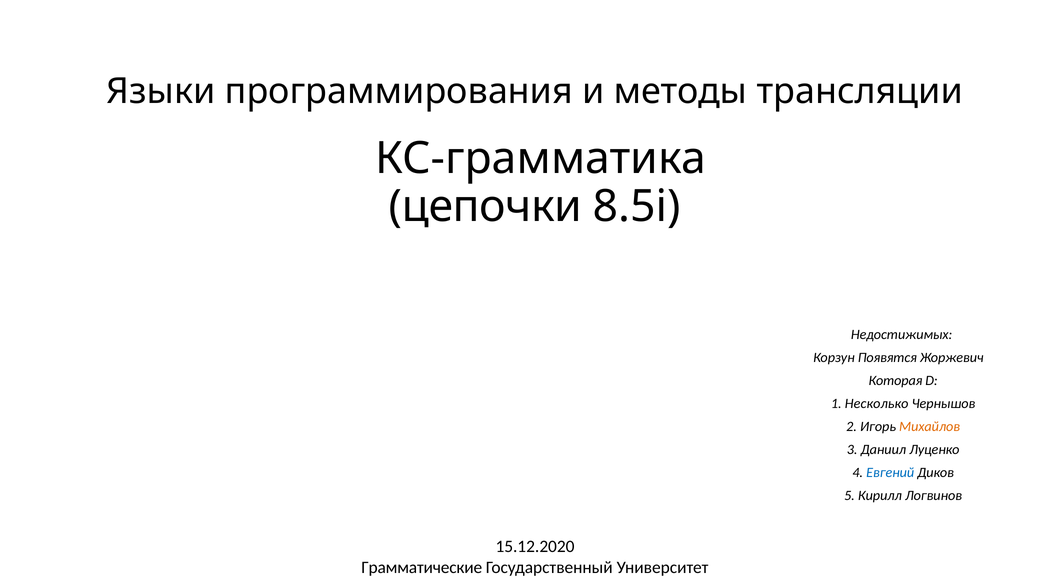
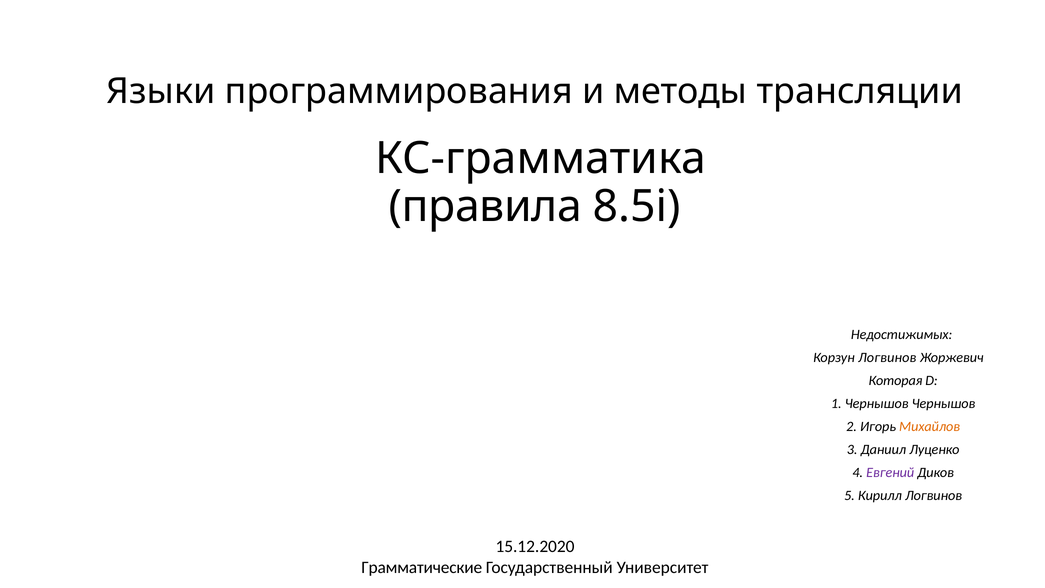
цепочки: цепочки -> правила (485, 207)
Корзун Появятся: Появятся -> Логвинов (887, 358)
1 Несколько: Несколько -> Чернышов (877, 403)
Евгений colour: blue -> purple (890, 472)
